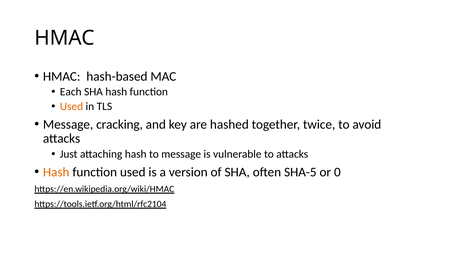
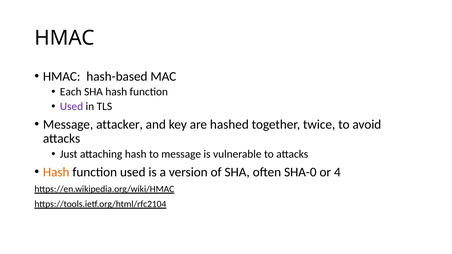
Used colour: orange -> purple (71, 107)
cracking: cracking -> attacker (120, 124)
SHA-5: SHA-5 -> SHA-0 (300, 172)
0: 0 -> 4 (337, 172)
